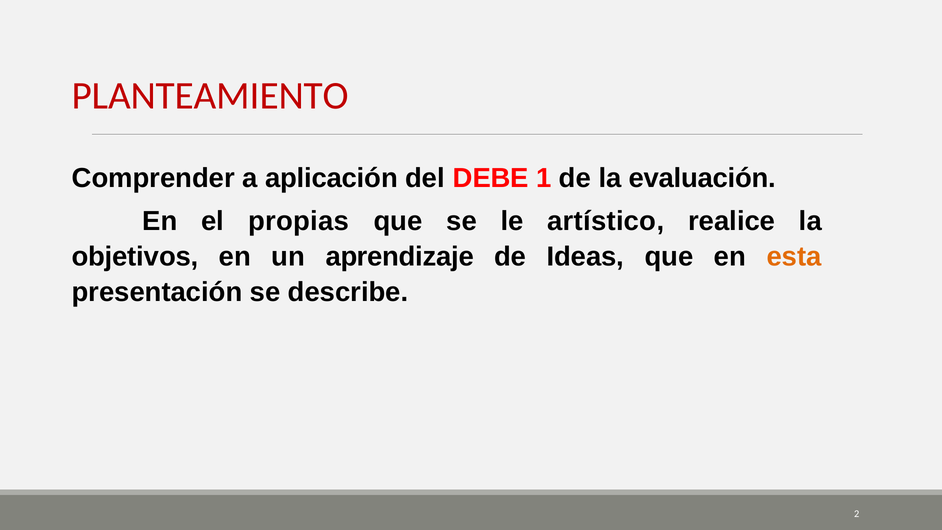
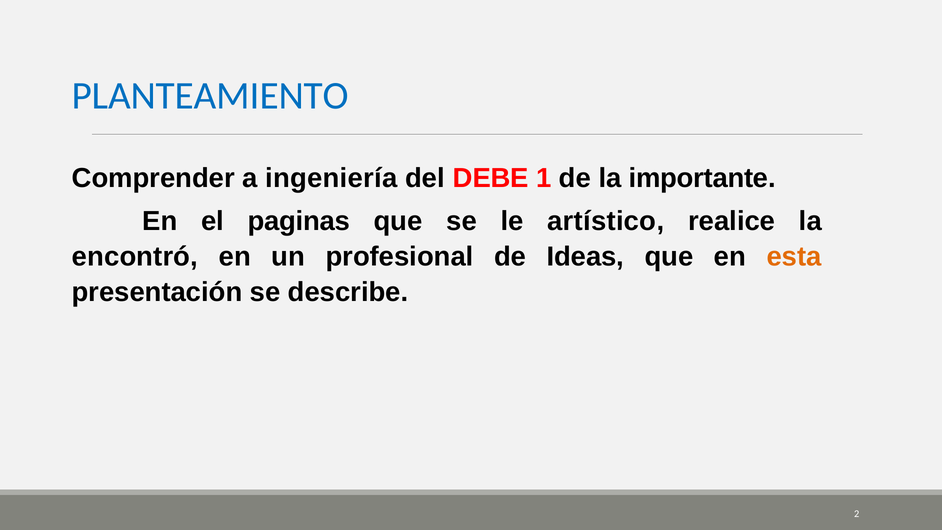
PLANTEAMIENTO colour: red -> blue (210, 96)
aplicación: aplicación -> ingeniería (331, 178)
evaluación: evaluación -> importante (702, 178)
propias: propias -> paginas (299, 221)
objetivos: objetivos -> encontró (135, 257)
aprendizaje: aprendizaje -> profesional (400, 257)
